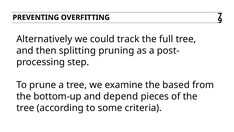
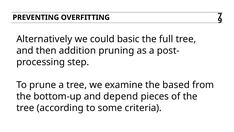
track: track -> basic (128, 39)
splitting: splitting -> addition (77, 50)
